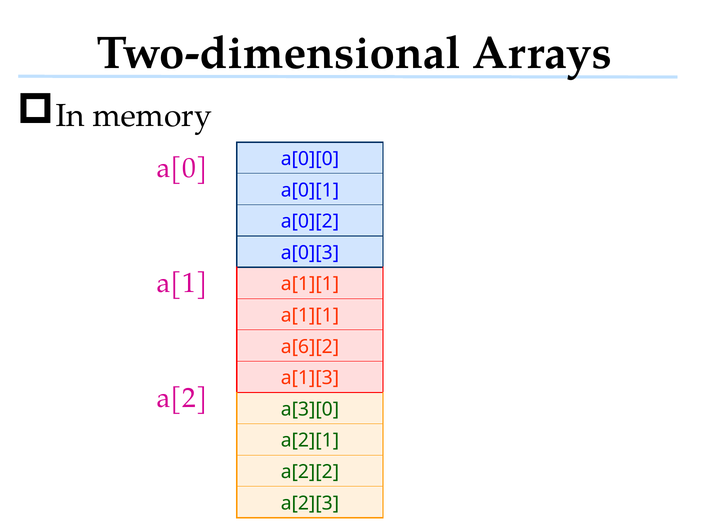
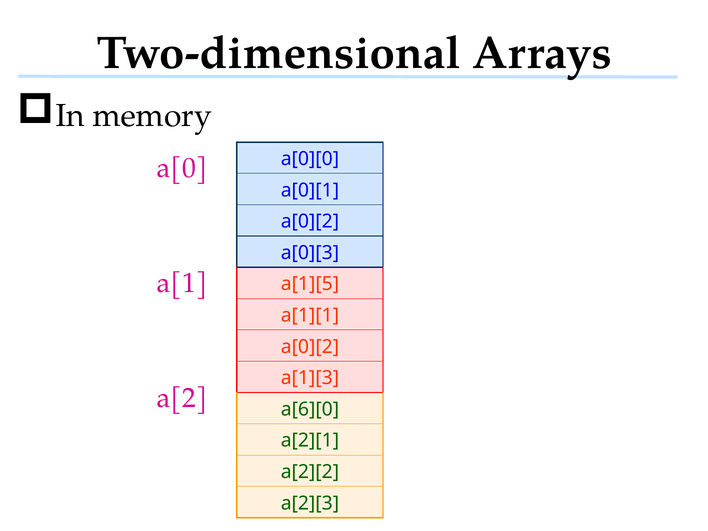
a[1][1: a[1][1 -> a[1][5 (310, 284)
a[6][2: a[6][2 -> a[0][2 (310, 347)
a[3][0: a[3][0 -> a[6][0 (310, 409)
